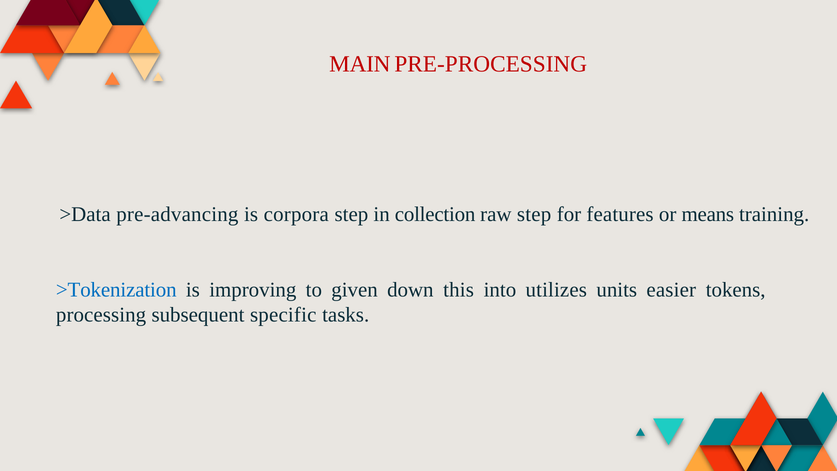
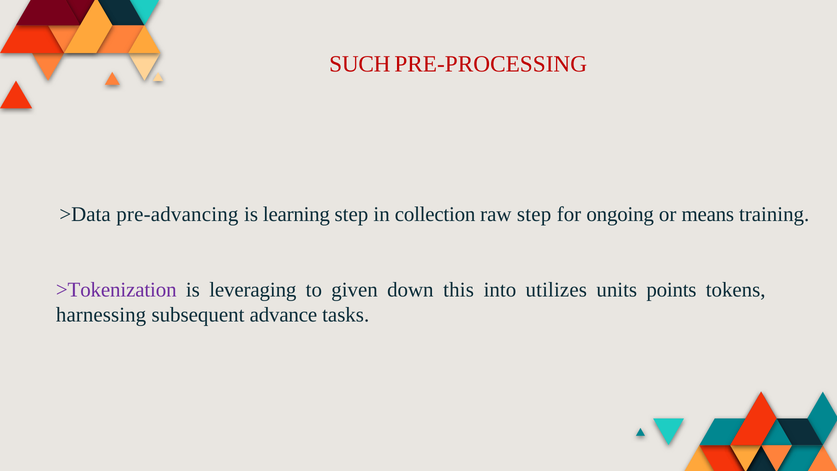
MAIN: MAIN -> SUCH (360, 64)
corpora: corpora -> learning (296, 214)
features: features -> ongoing (620, 214)
>Tokenization colour: blue -> purple (116, 290)
improving: improving -> leveraging (253, 290)
easier: easier -> points (671, 290)
processing: processing -> harnessing (101, 315)
specific: specific -> advance (283, 315)
